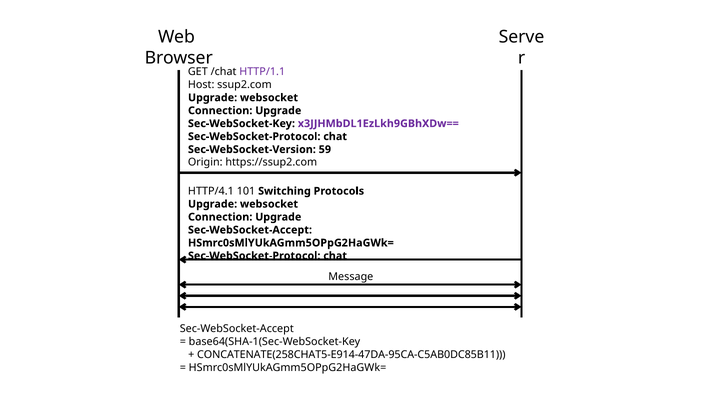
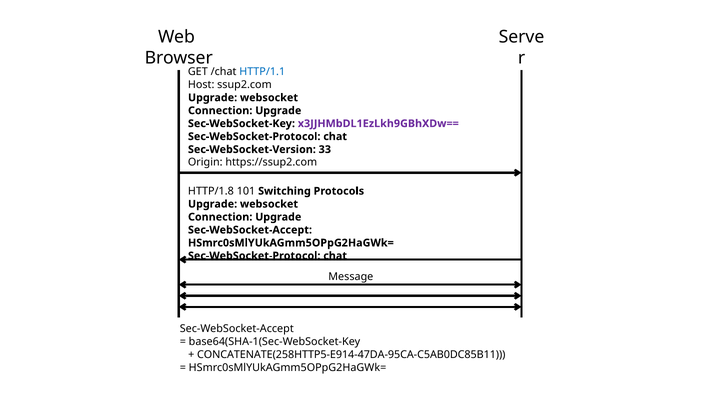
HTTP/1.1 colour: purple -> blue (262, 72)
59: 59 -> 33 (325, 149)
HTTP/4.1: HTTP/4.1 -> HTTP/1.8 (211, 191)
CONCATENATE(258CHAT5-E914-47DA-95CA-C5AB0DC85B11: CONCATENATE(258CHAT5-E914-47DA-95CA-C5AB0DC85B11 -> CONCATENATE(258HTTP5-E914-47DA-95CA-C5AB0DC85B11 (351, 354)
